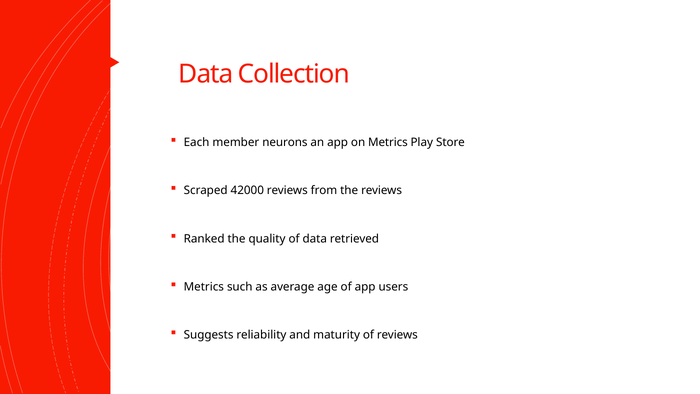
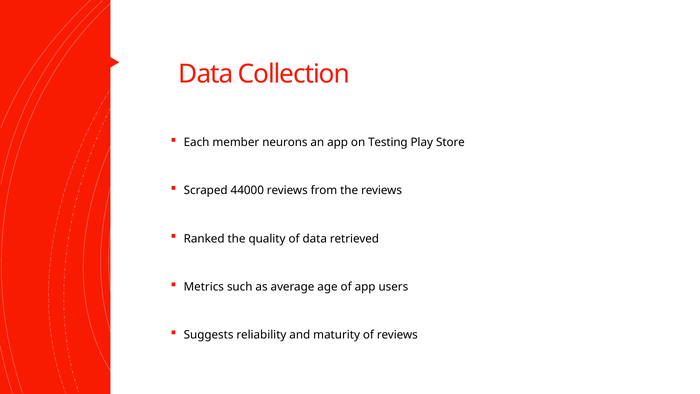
on Metrics: Metrics -> Testing (388, 142)
42000: 42000 -> 44000 (247, 190)
